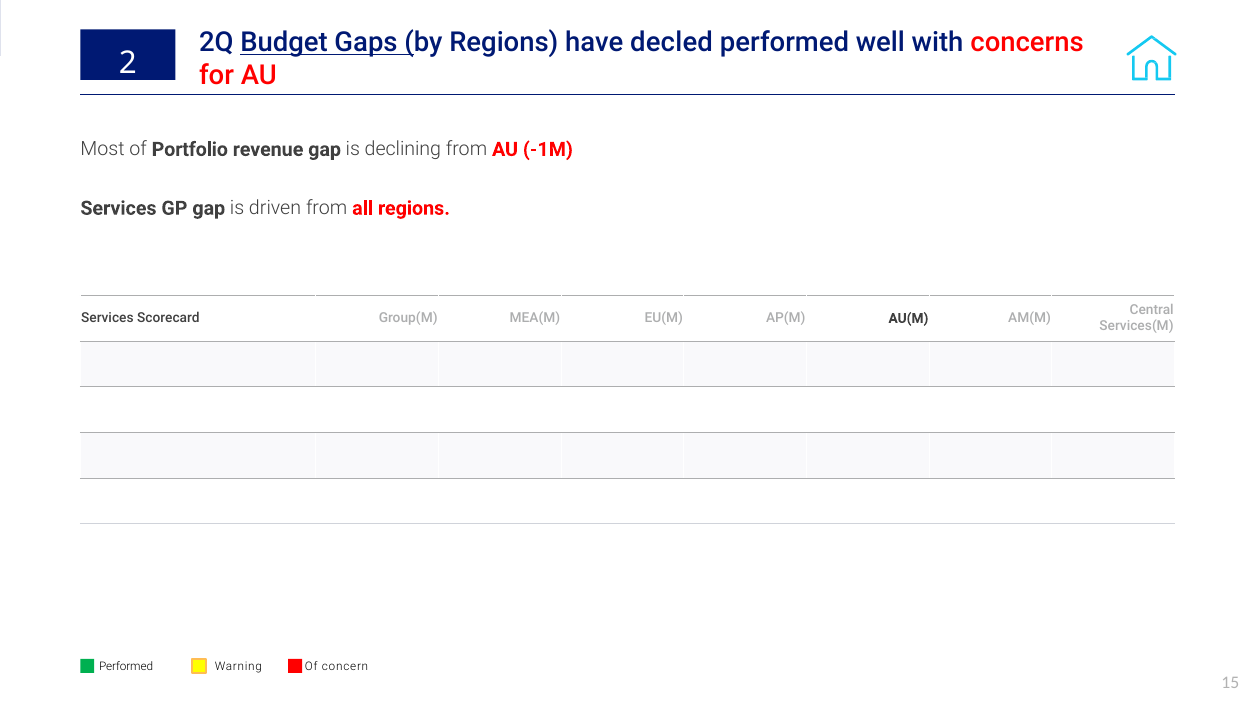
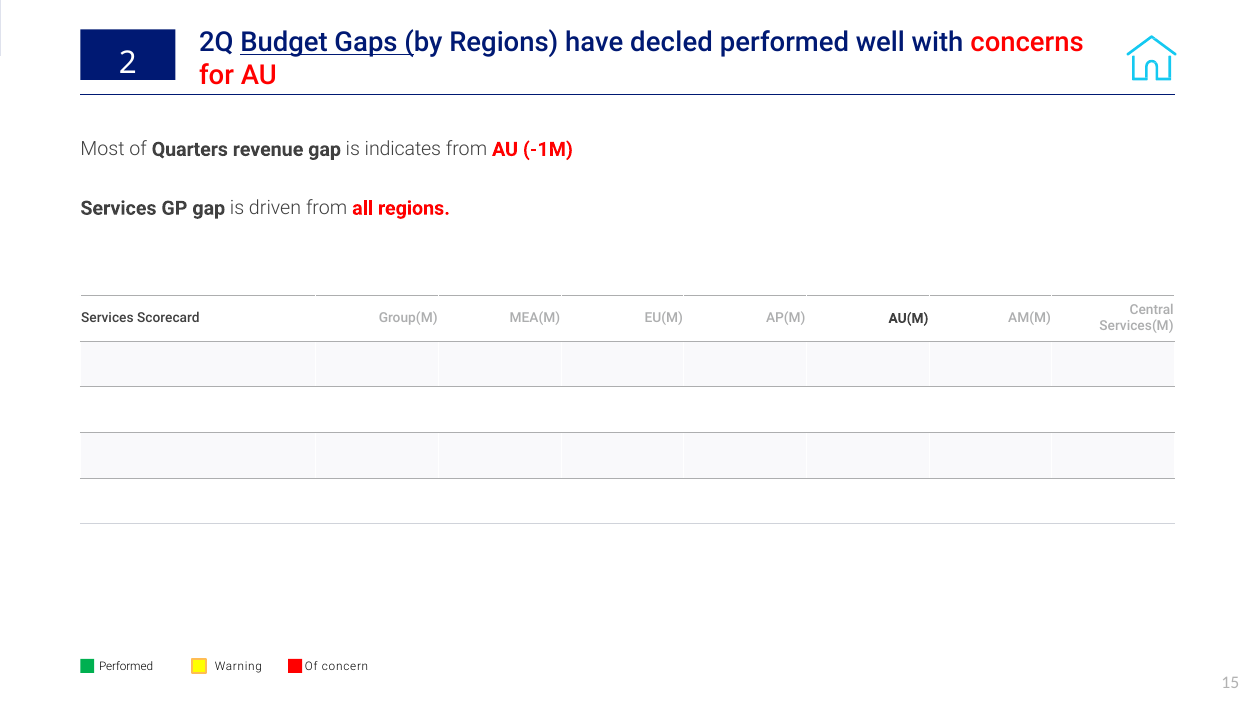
Portfolio: Portfolio -> Quarters (190, 149)
declining: declining -> indicates (403, 149)
